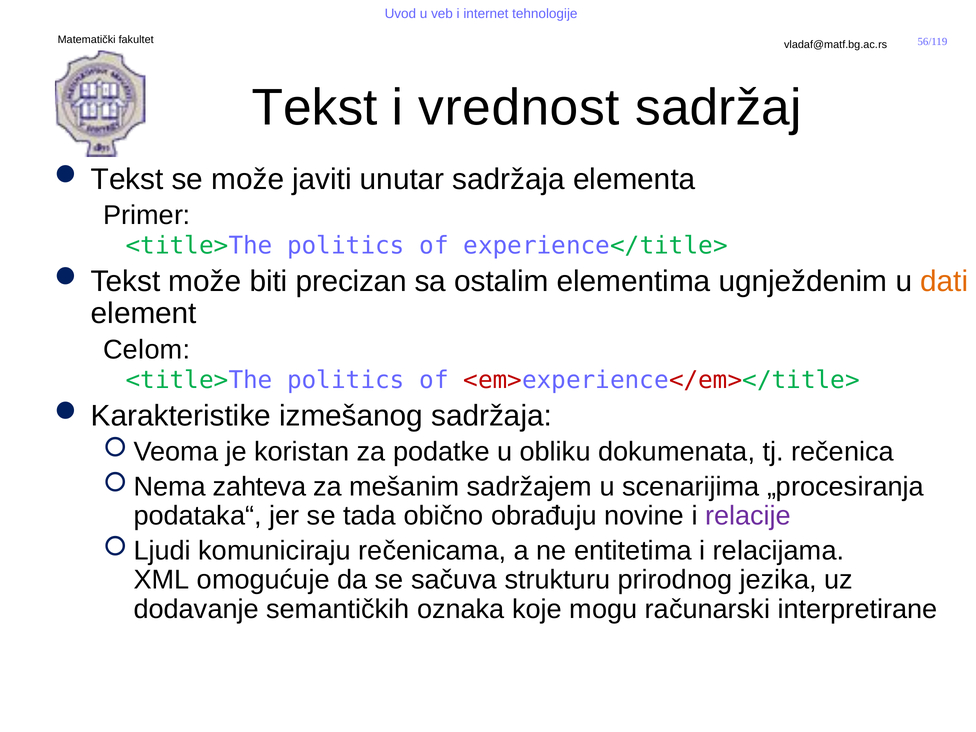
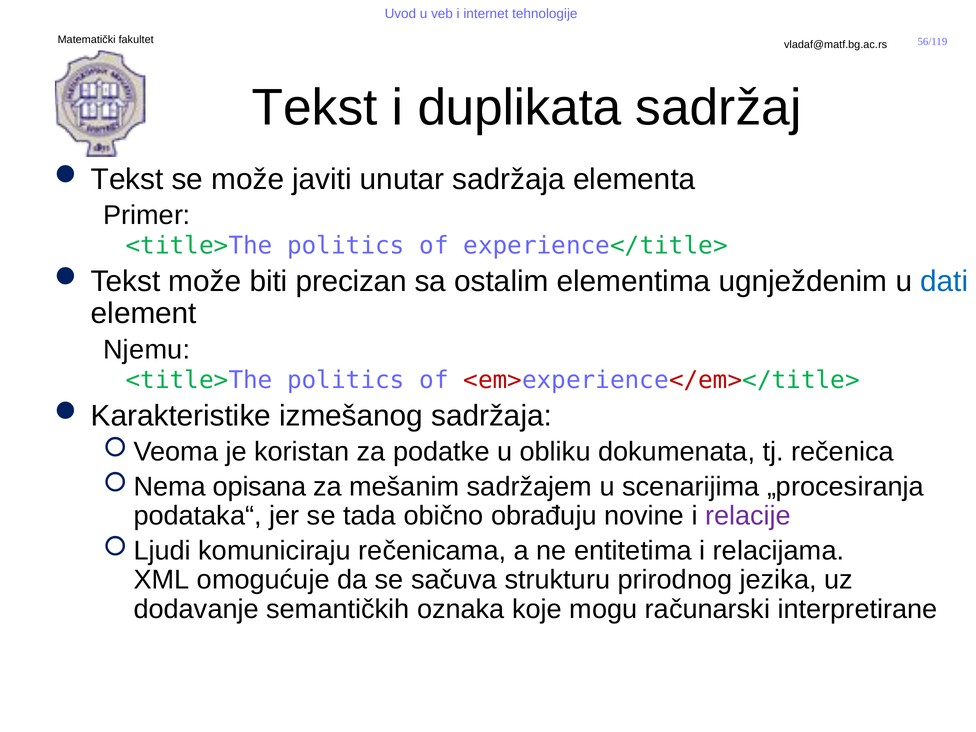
vrednost: vrednost -> duplikata (519, 108)
dati colour: orange -> blue (944, 281)
Celom: Celom -> Njemu (147, 350)
zahteva: zahteva -> opisana (260, 487)
